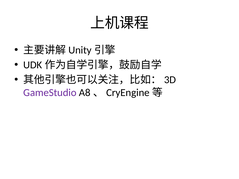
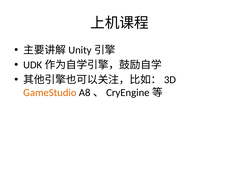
GameStudio colour: purple -> orange (50, 93)
